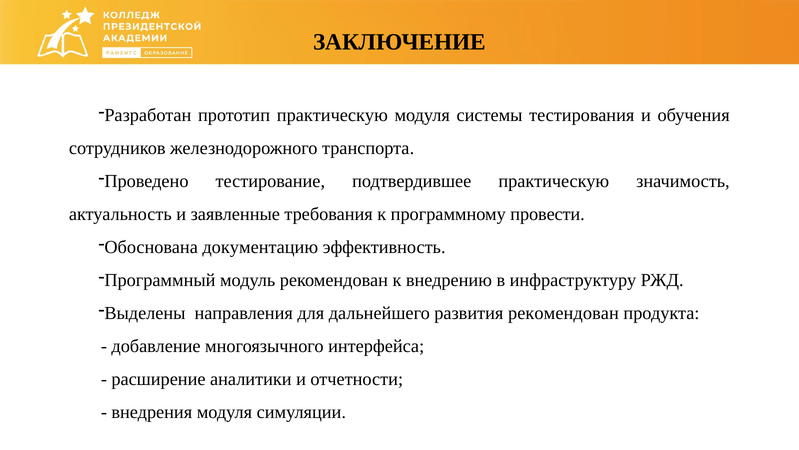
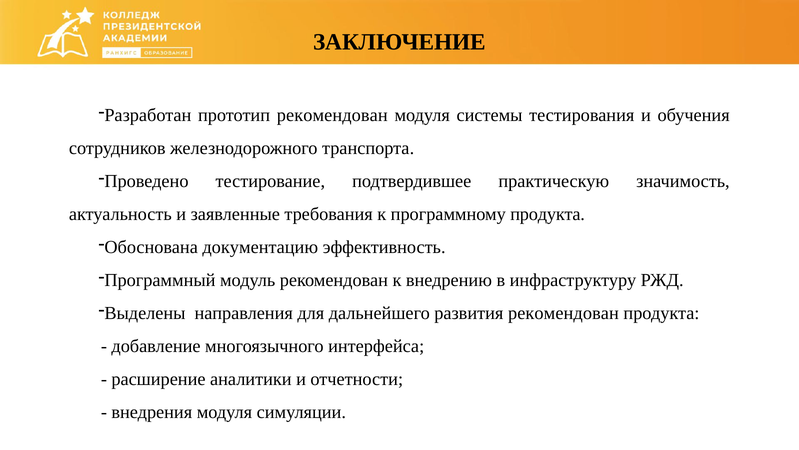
прототип практическую: практическую -> рекомендован (332, 115)
программному провести: провести -> продукта (548, 214)
